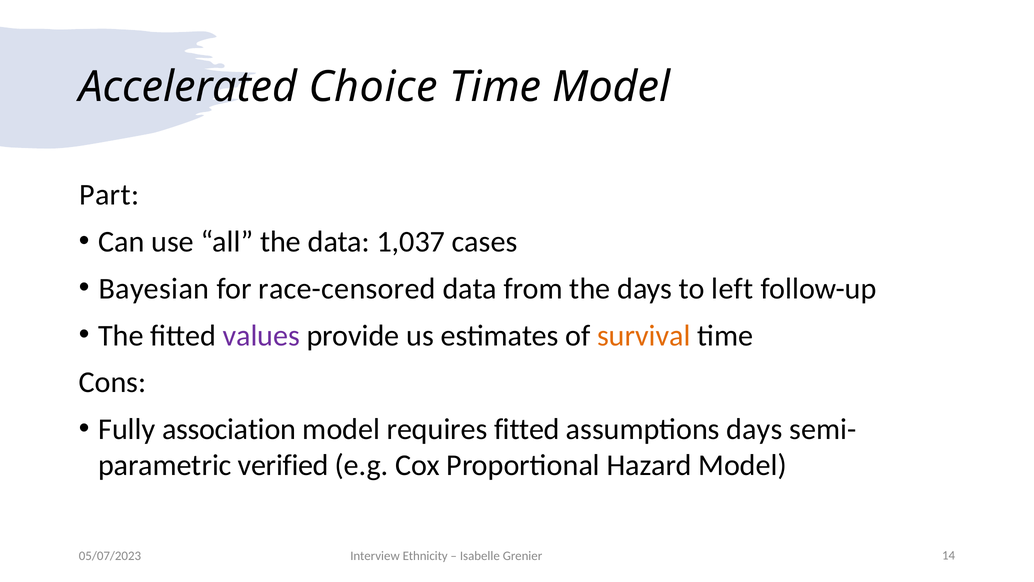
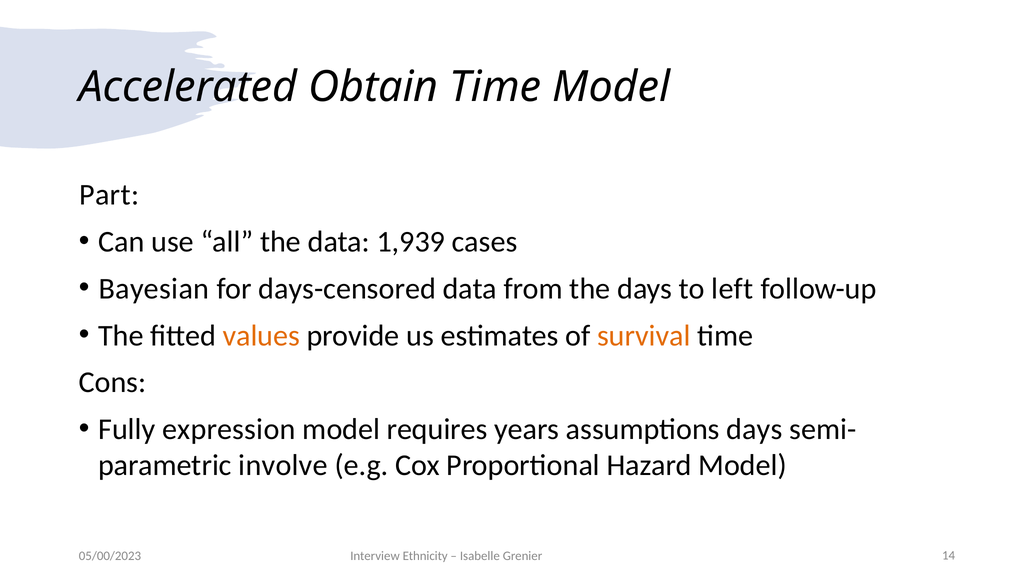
Choice: Choice -> Obtain (373, 87)
1,037: 1,037 -> 1,939 (411, 242)
race-censored: race-censored -> days-censored (347, 288)
values colour: purple -> orange (261, 335)
association: association -> expression (229, 429)
requires fitted: fitted -> years (527, 429)
verified: verified -> involve (283, 465)
05/07/2023: 05/07/2023 -> 05/00/2023 (110, 555)
